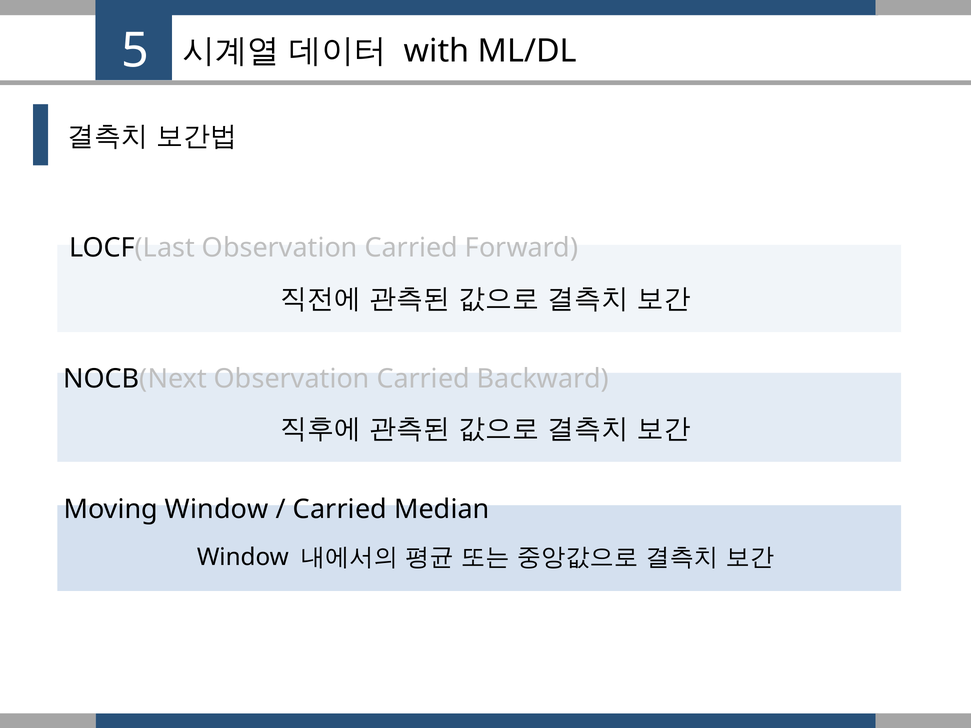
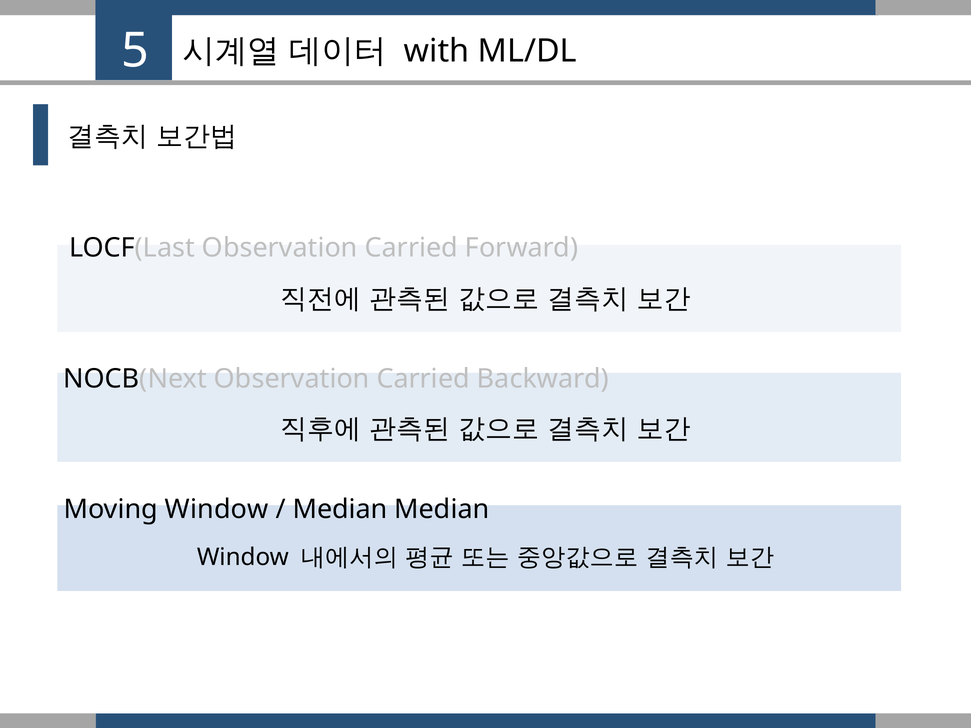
Carried: Carried -> Median (340, 509)
